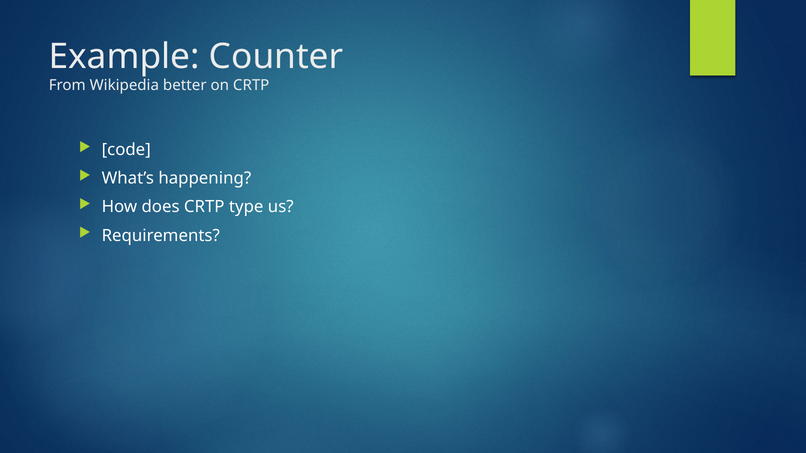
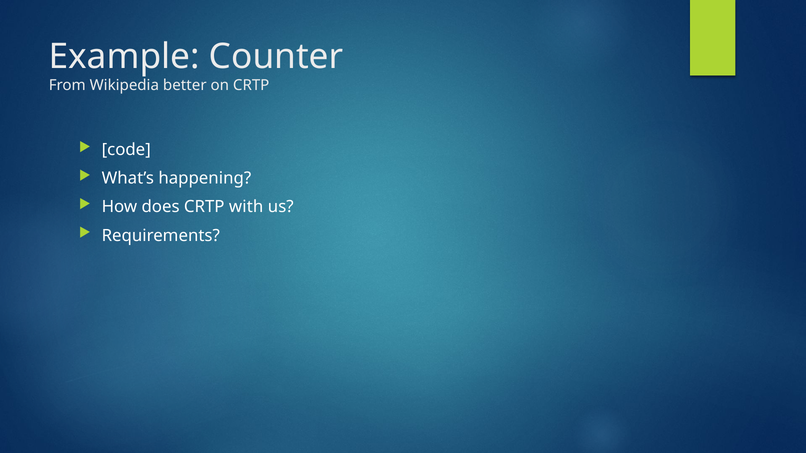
type: type -> with (246, 207)
